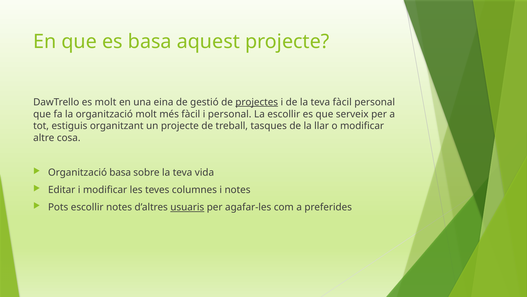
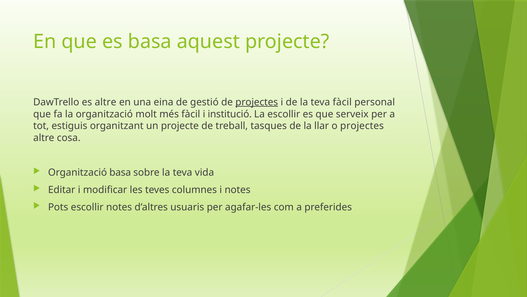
es molt: molt -> altre (106, 102)
i personal: personal -> institució (230, 114)
o modificar: modificar -> projectes (362, 126)
usuaris underline: present -> none (187, 207)
